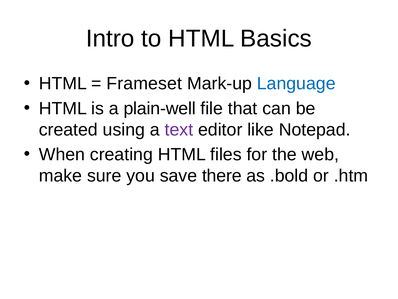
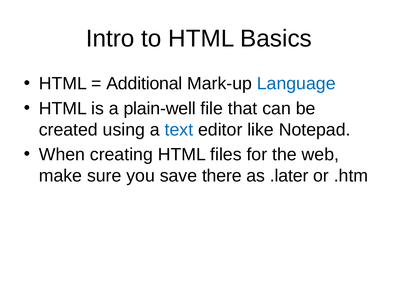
Frameset: Frameset -> Additional (144, 83)
text colour: purple -> blue (179, 129)
.bold: .bold -> .later (289, 176)
